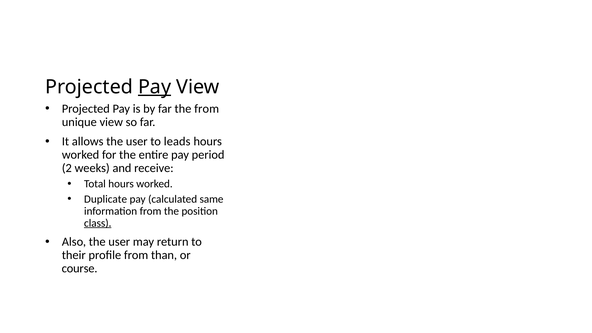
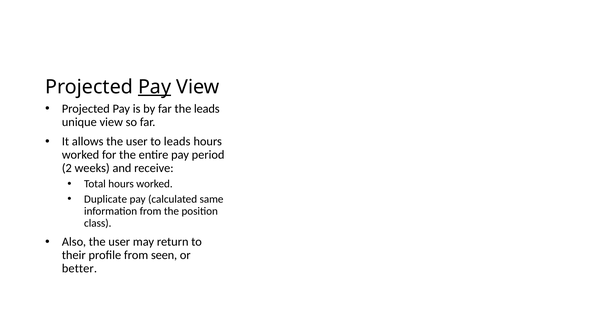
the from: from -> leads (207, 109)
class underline: present -> none (98, 223)
than: than -> seen (164, 255)
course: course -> better (79, 269)
